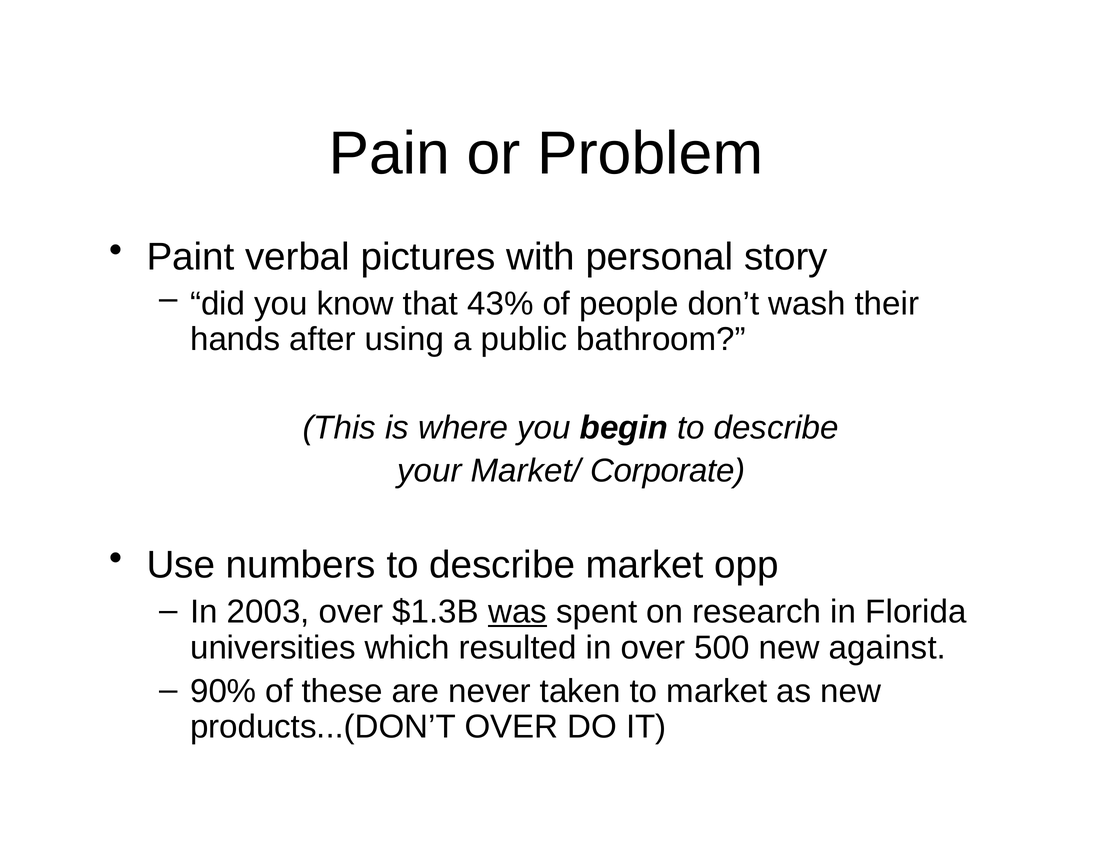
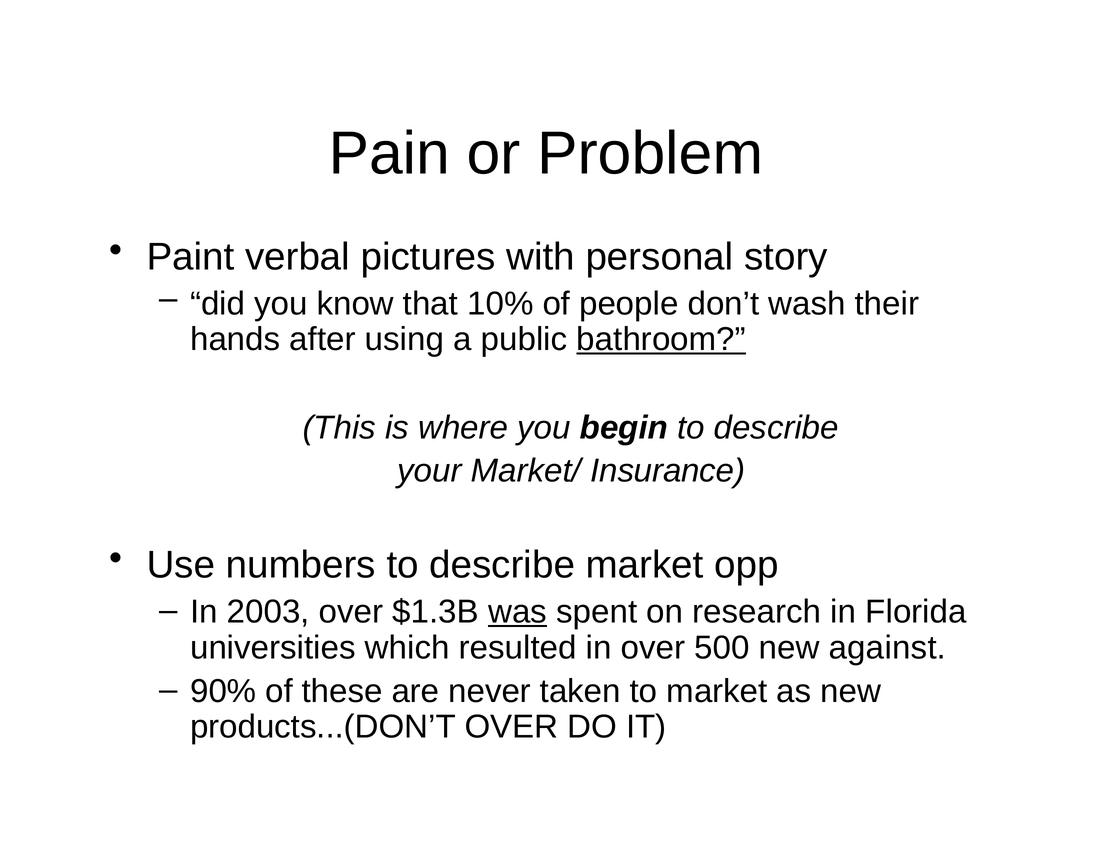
43%: 43% -> 10% (500, 304)
bathroom underline: none -> present (661, 340)
Corporate: Corporate -> Insurance (668, 471)
